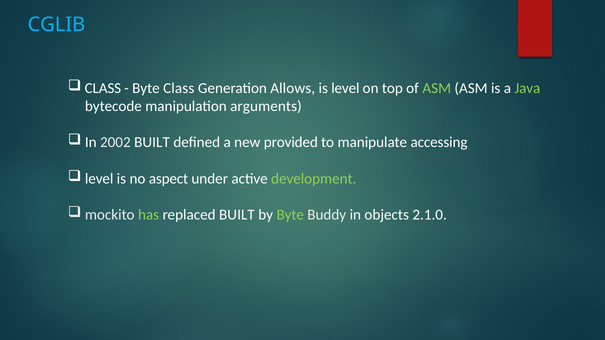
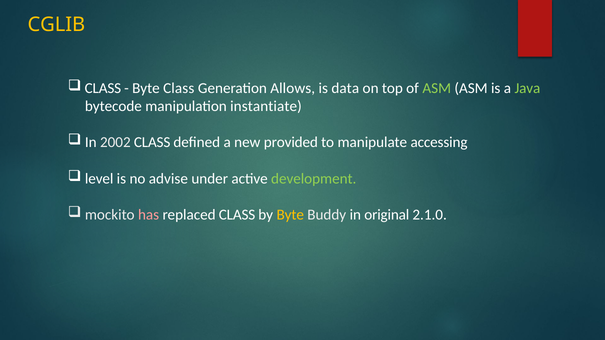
CGLIB colour: light blue -> yellow (56, 24)
is level: level -> data (345, 88)
arguments: arguments -> instantiate (266, 106)
2002 BUILT: BUILT -> CLASS (152, 143)
aspect: aspect -> advise (168, 179)
has colour: light green -> pink (149, 215)
replaced BUILT: BUILT -> CLASS (237, 215)
Byte colour: light green -> yellow (290, 215)
objects: objects -> original (387, 215)
